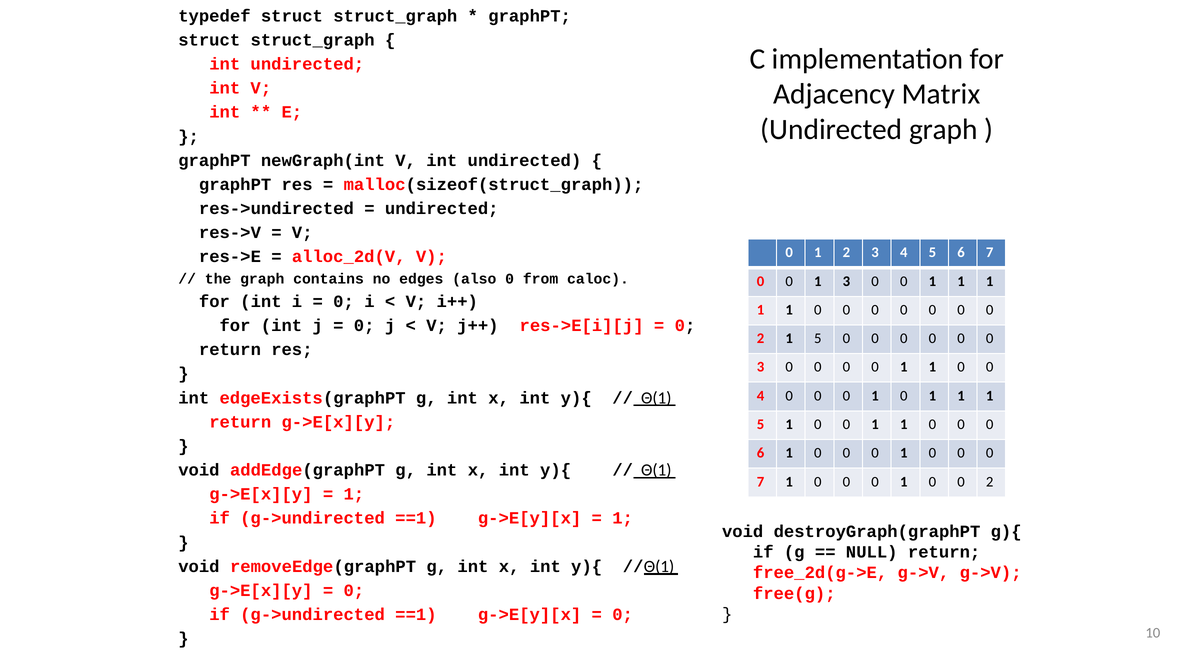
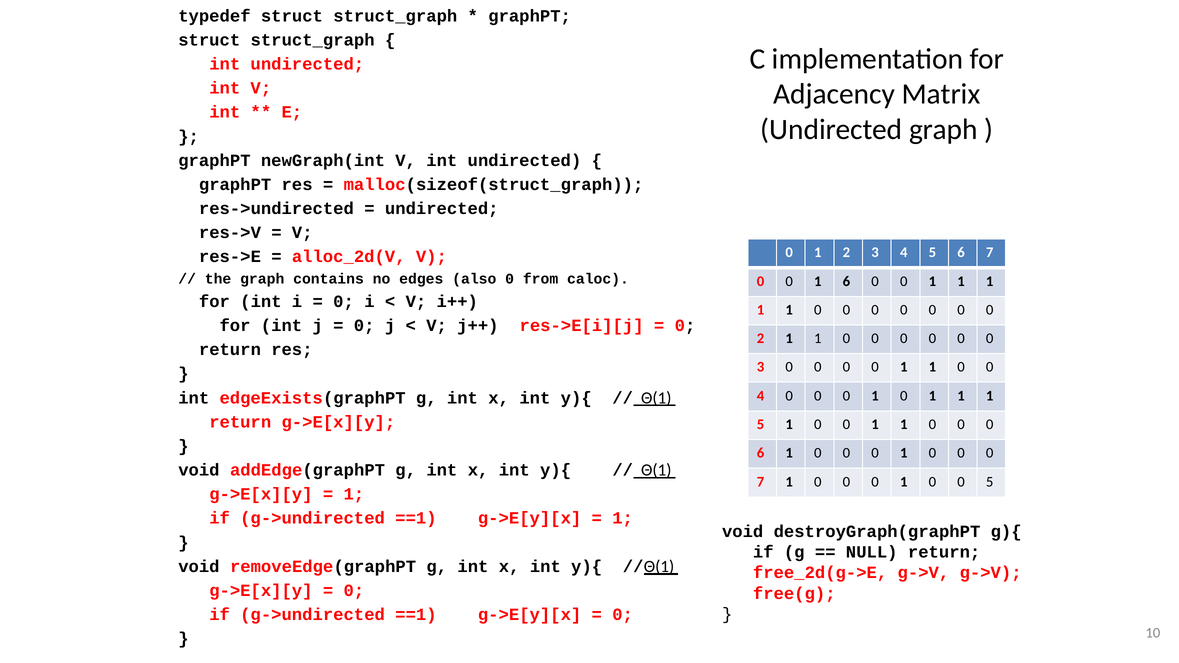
1 3: 3 -> 6 (846, 281)
2 1 5: 5 -> 1 (818, 339)
1 0 0 2: 2 -> 5 (990, 482)
